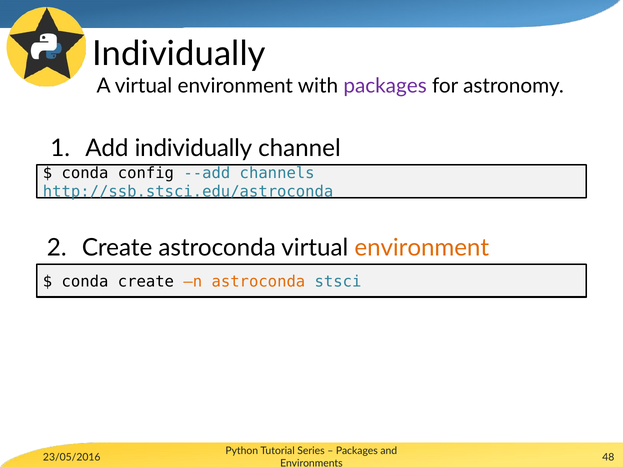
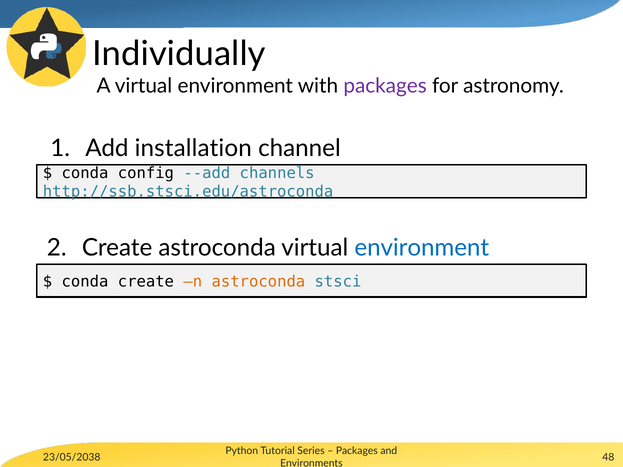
Add individually: individually -> installation (193, 149)
environment colour: orange -> blue (422, 248)
23/05/2016: 23/05/2016 -> 23/05/2038 (72, 458)
